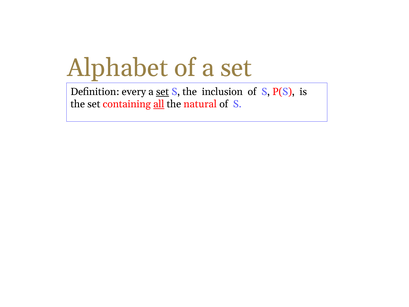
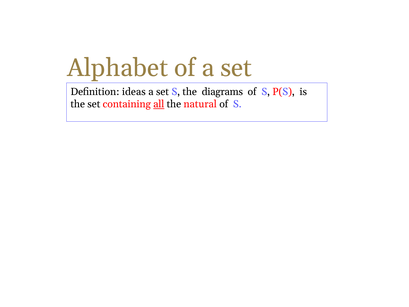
every: every -> ideas (134, 92)
set underline: present -> none (162, 92)
inclusion: inclusion -> diagrams (222, 92)
